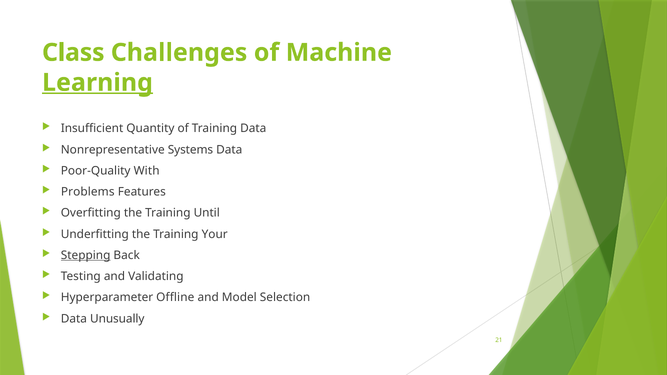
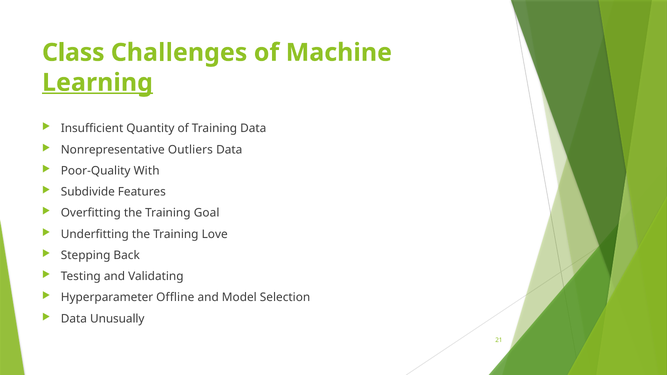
Systems: Systems -> Outliers (190, 150)
Problems: Problems -> Subdivide (88, 192)
Until: Until -> Goal (207, 213)
Your: Your -> Love (215, 234)
Stepping underline: present -> none (86, 255)
